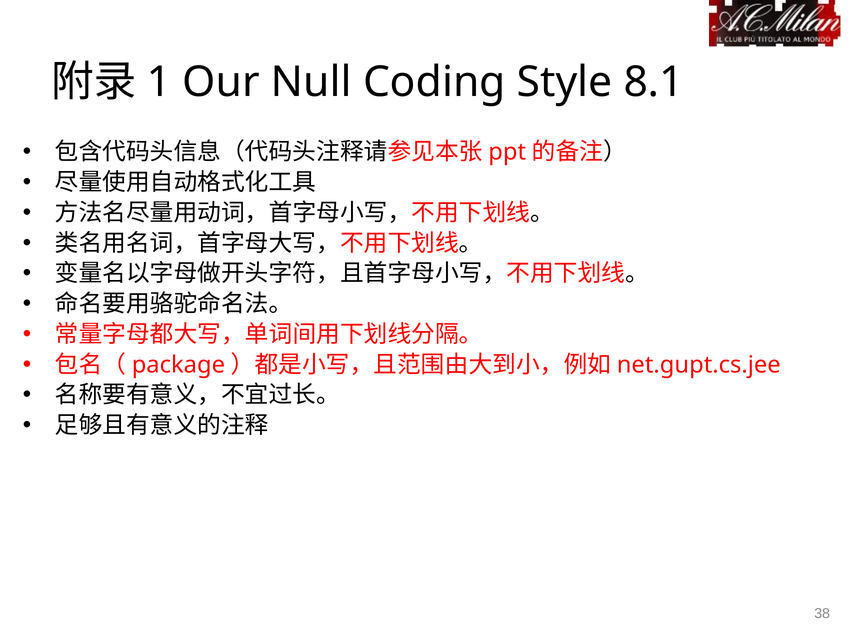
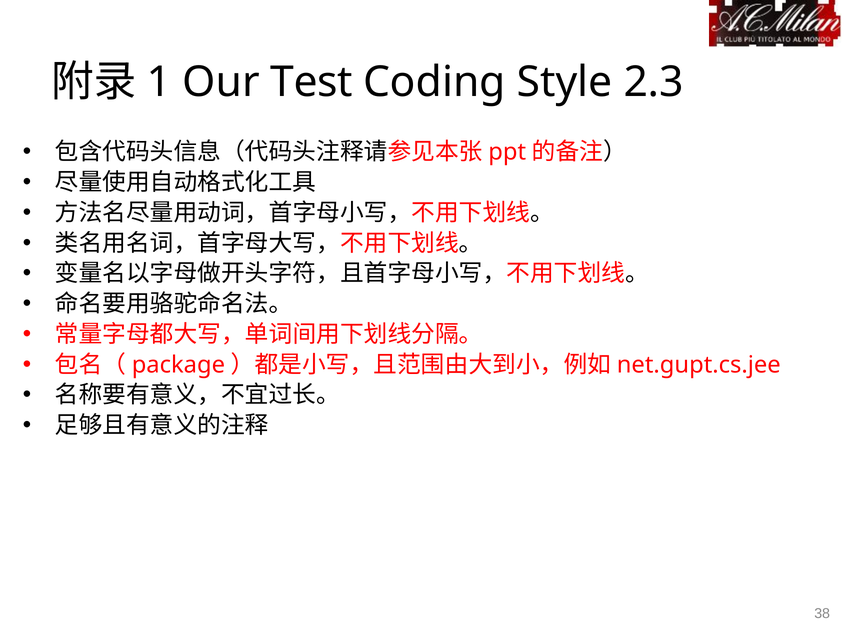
Null: Null -> Test (312, 82)
8.1: 8.1 -> 2.3 (654, 82)
